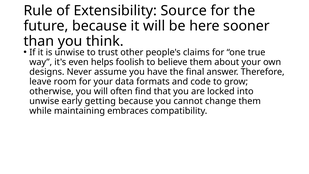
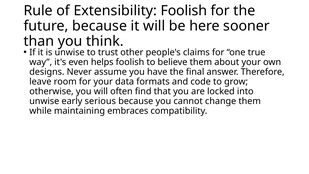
Extensibility Source: Source -> Foolish (184, 11)
getting: getting -> serious (100, 101)
